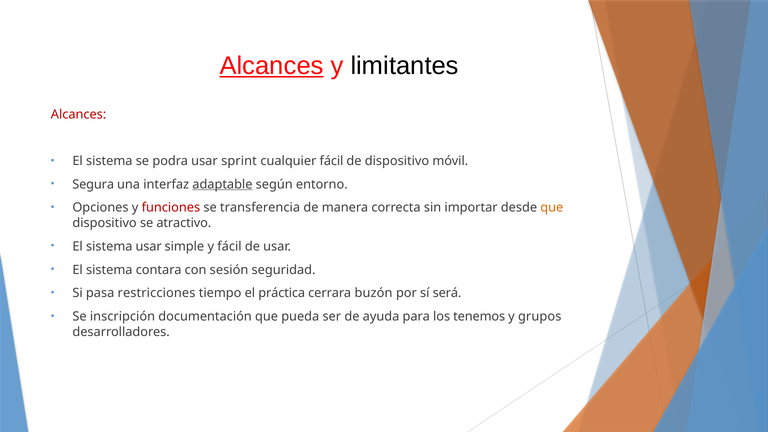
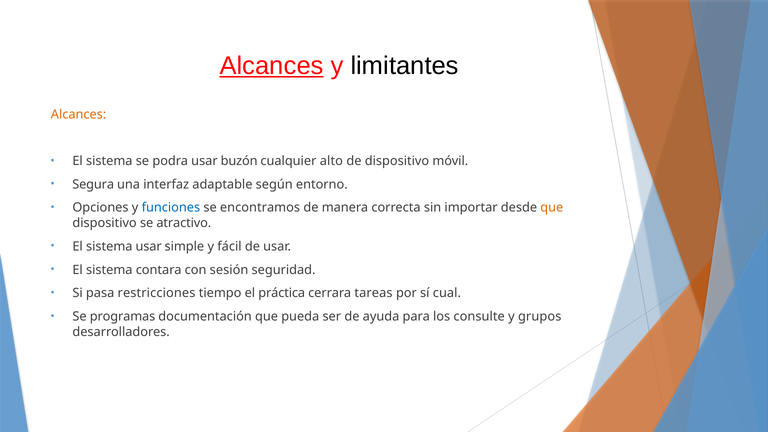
Alcances colour: red -> orange (79, 114)
sprint: sprint -> buzón (239, 161)
cualquier fácil: fácil -> alto (331, 161)
adaptable underline: present -> none (222, 184)
funciones colour: red -> blue (171, 208)
transferencia: transferencia -> encontramos (260, 208)
buzón: buzón -> tareas (373, 293)
será: será -> cual (447, 293)
inscripción: inscripción -> programas (123, 316)
tenemos: tenemos -> consulte (479, 316)
